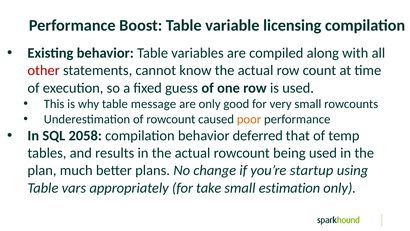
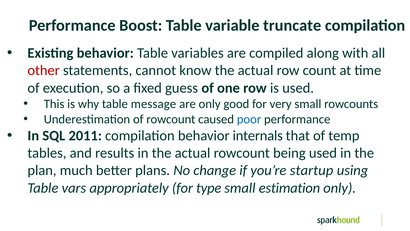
licensing: licensing -> truncate (292, 26)
poor colour: orange -> blue (249, 119)
2058: 2058 -> 2011 (85, 135)
deferred: deferred -> internals (258, 135)
take: take -> type (209, 188)
